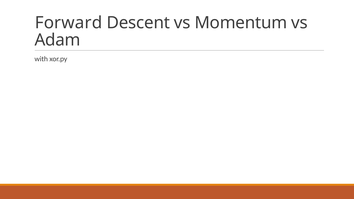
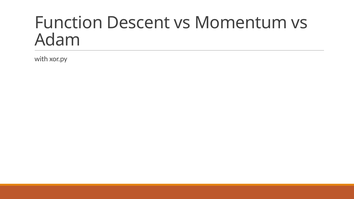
Forward: Forward -> Function (69, 23)
